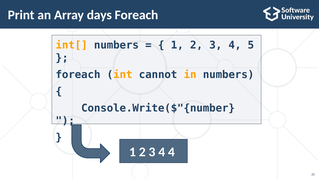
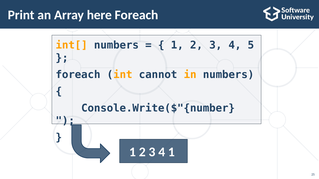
days: days -> here (99, 15)
4 4: 4 -> 1 (171, 152)
